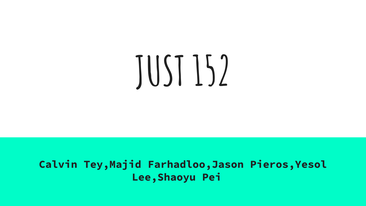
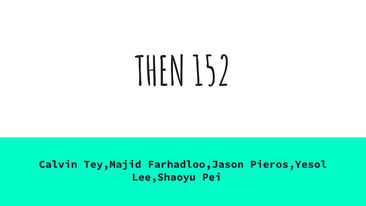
JUST: JUST -> THEN (160, 72)
